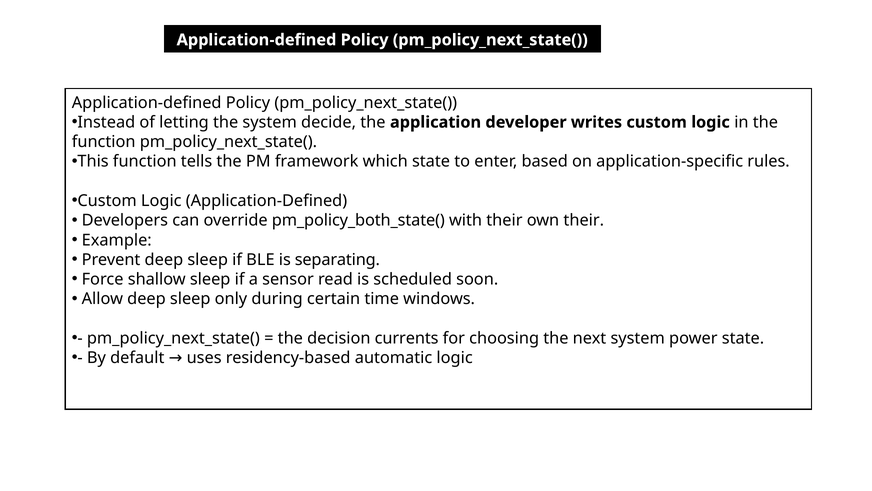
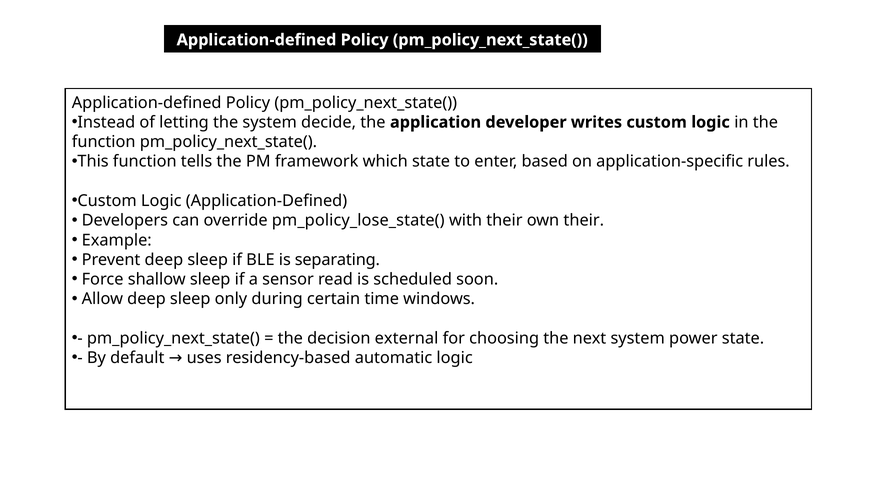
pm_policy_both_state(: pm_policy_both_state( -> pm_policy_lose_state( (358, 220)
currents: currents -> external (407, 338)
